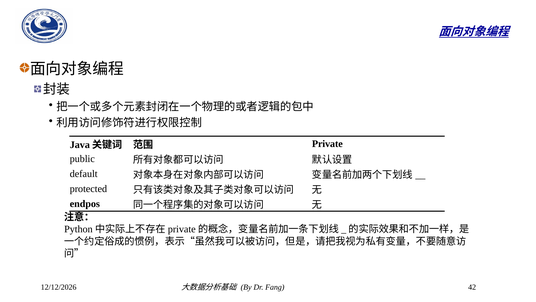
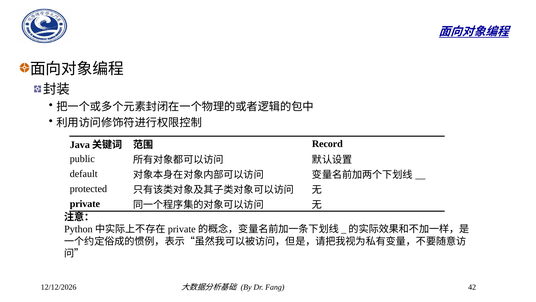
Private: Private -> Record (327, 144)
endpos: endpos -> private (85, 204)
